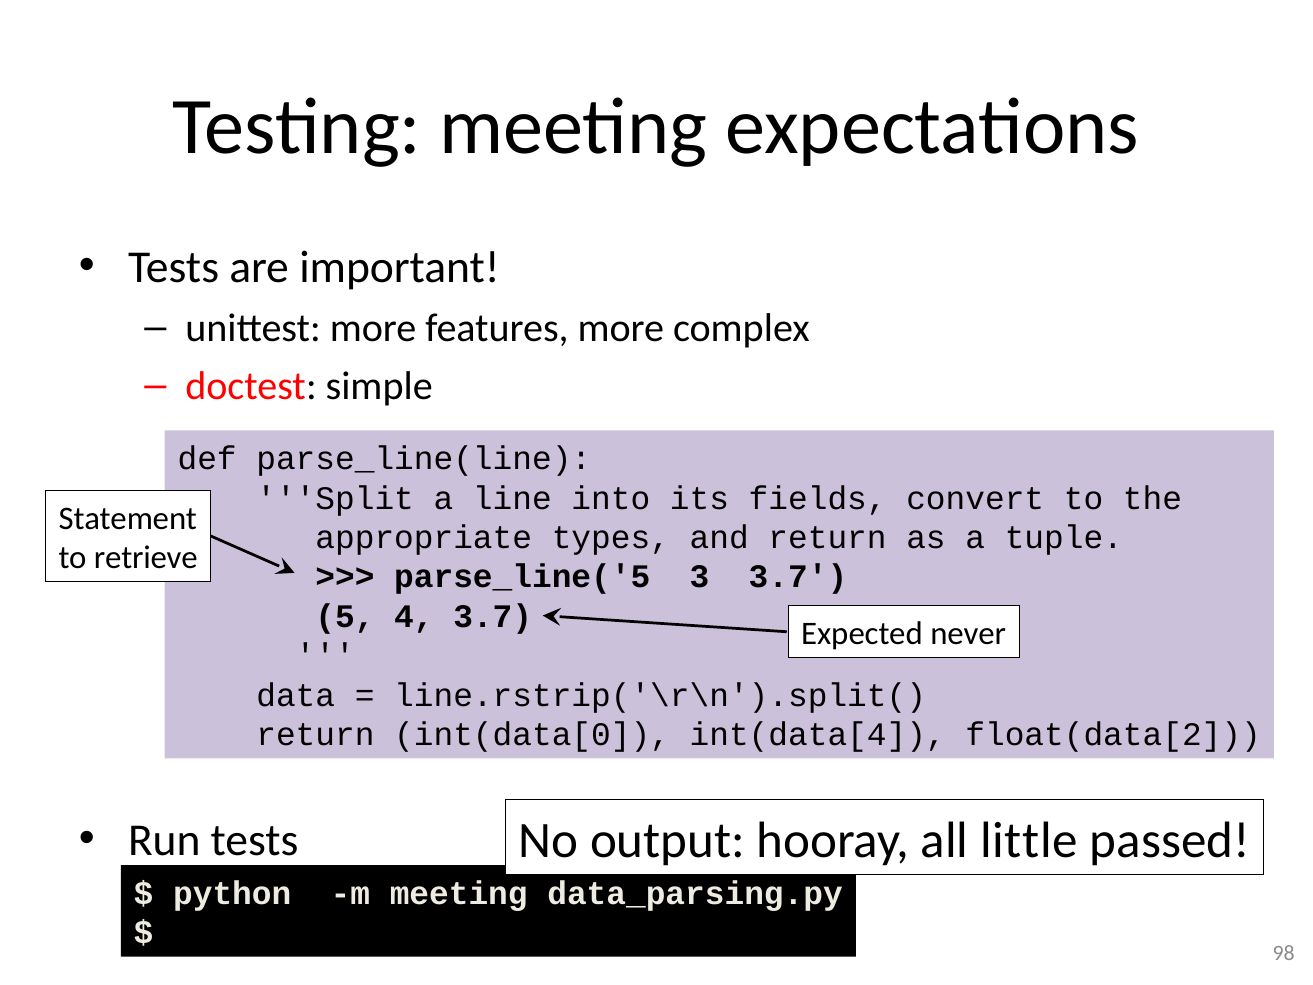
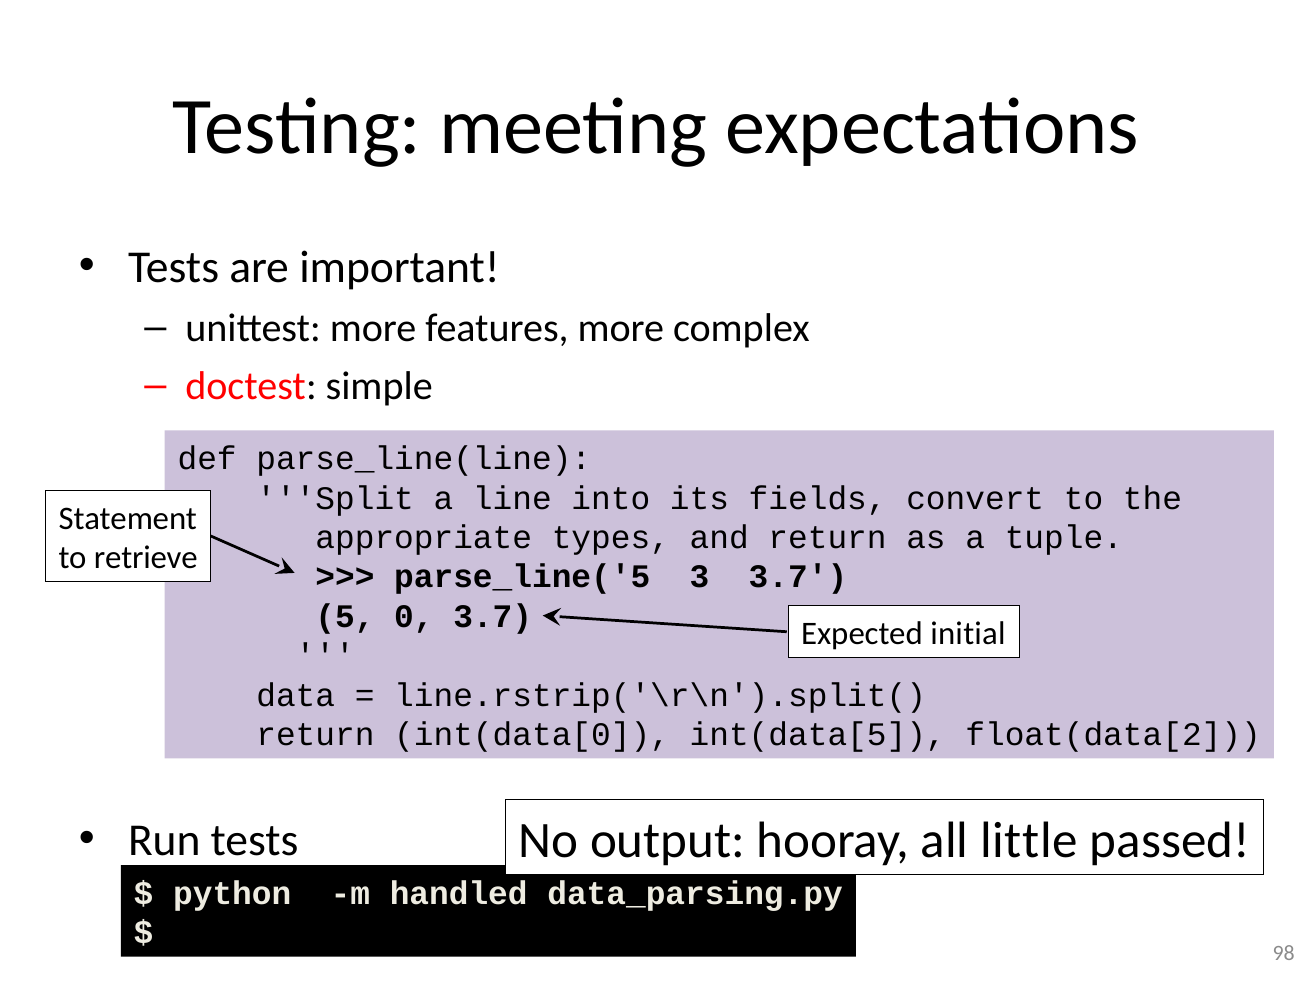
4: 4 -> 0 (414, 616)
never: never -> initial (968, 634)
int(data[4: int(data[4 -> int(data[5 (818, 734)
m meeting: meeting -> handled (459, 893)
